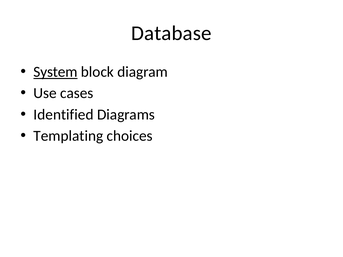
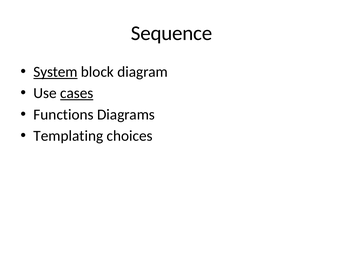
Database: Database -> Sequence (172, 33)
cases underline: none -> present (77, 93)
Identified: Identified -> Functions (64, 115)
